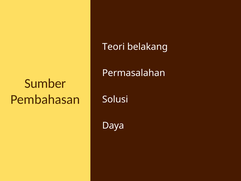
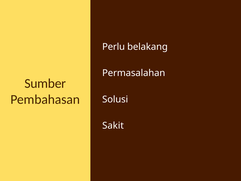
Teori: Teori -> Perlu (114, 47)
Daya: Daya -> Sakit (113, 125)
